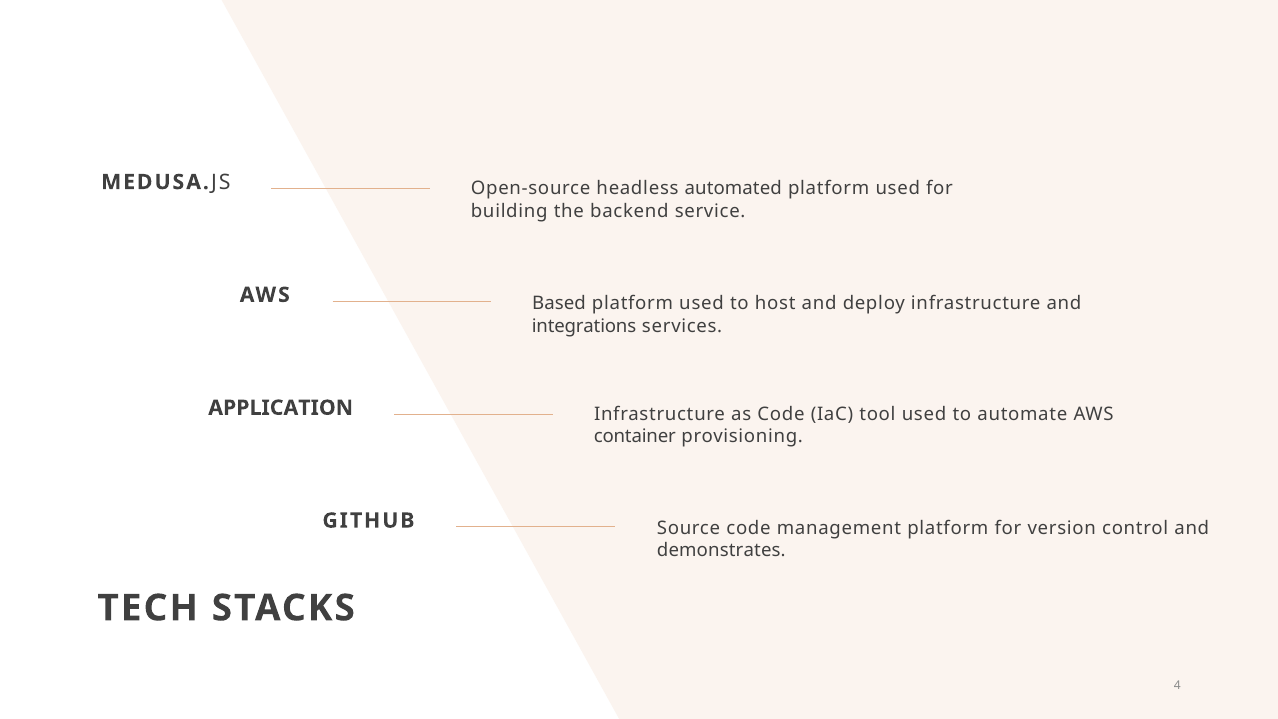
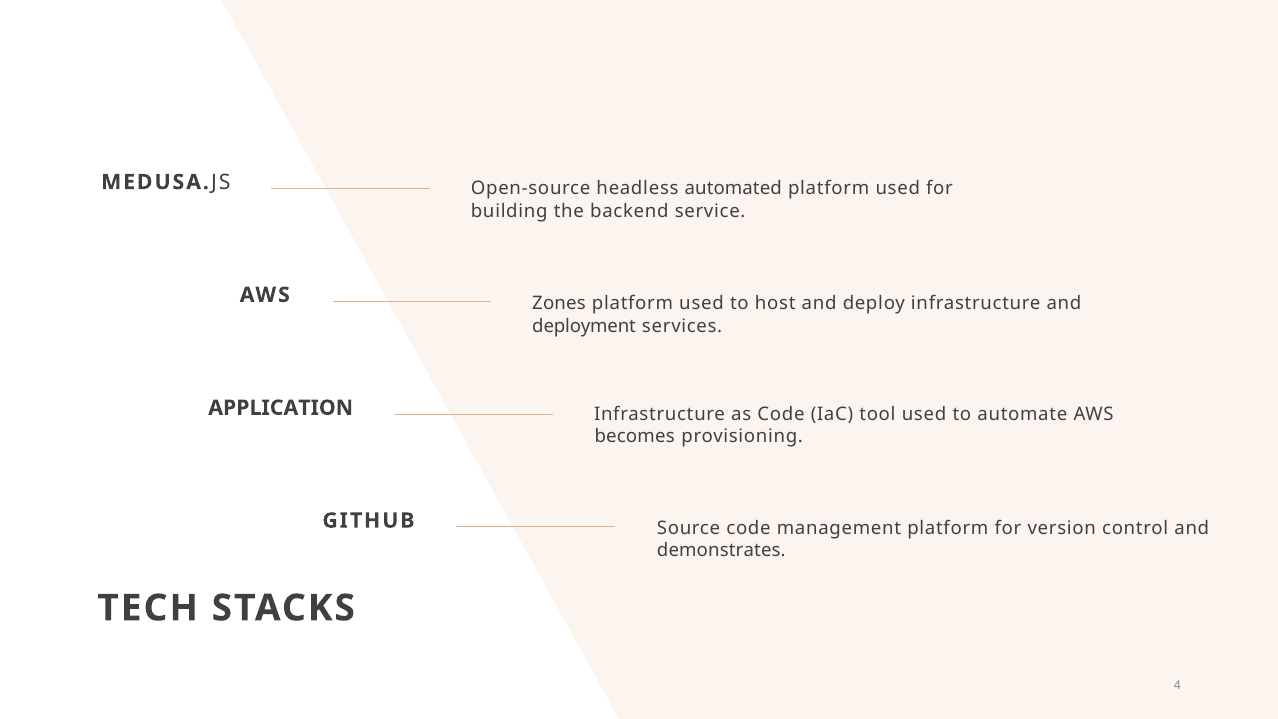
Based: Based -> Zones (559, 304)
integrations: integrations -> deployment (584, 326)
container: container -> becomes (635, 436)
